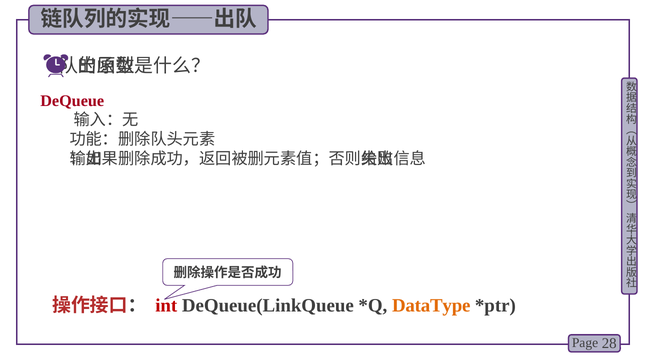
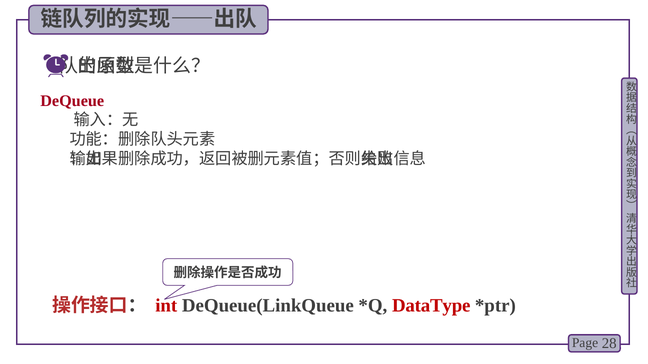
DataType colour: orange -> red (431, 306)
